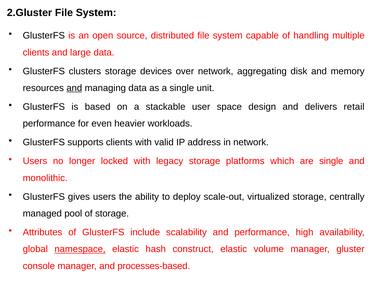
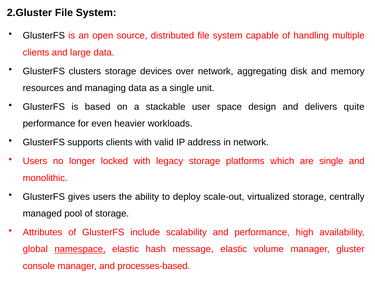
and underline: present -> none (74, 88)
retail: retail -> quite (354, 107)
construct: construct -> message (193, 249)
